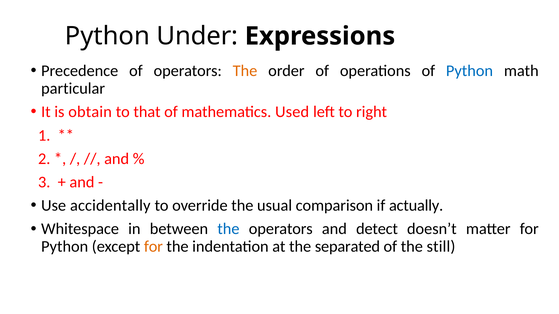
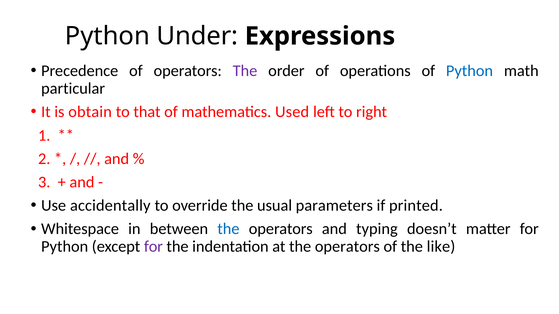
The colour: orange -> purple (245, 71)
comparison: comparison -> parameters (334, 206)
actually: actually -> printed (416, 206)
detect: detect -> typing (377, 229)
for colour: orange -> purple (153, 247)
at the separated: separated -> operators (347, 247)
still: still -> like (441, 247)
